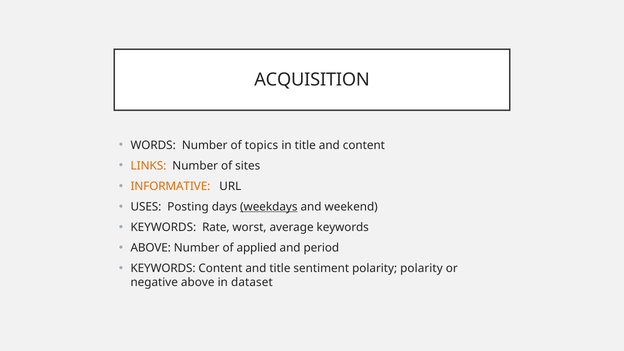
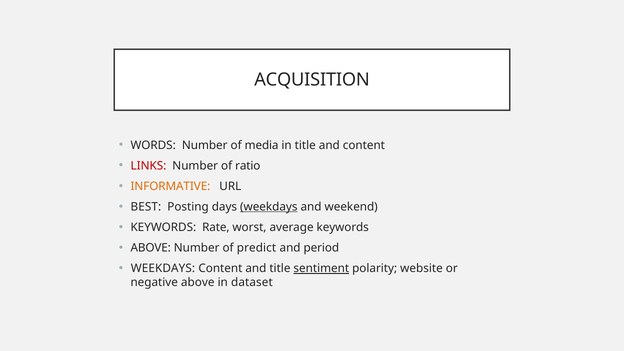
topics: topics -> media (262, 145)
LINKS colour: orange -> red (148, 166)
sites: sites -> ratio (248, 166)
USES: USES -> BEST (146, 207)
applied: applied -> predict (257, 248)
KEYWORDS: KEYWORDS -> WEEKDAYS (163, 268)
sentiment underline: none -> present (321, 268)
polarity polarity: polarity -> website (422, 268)
